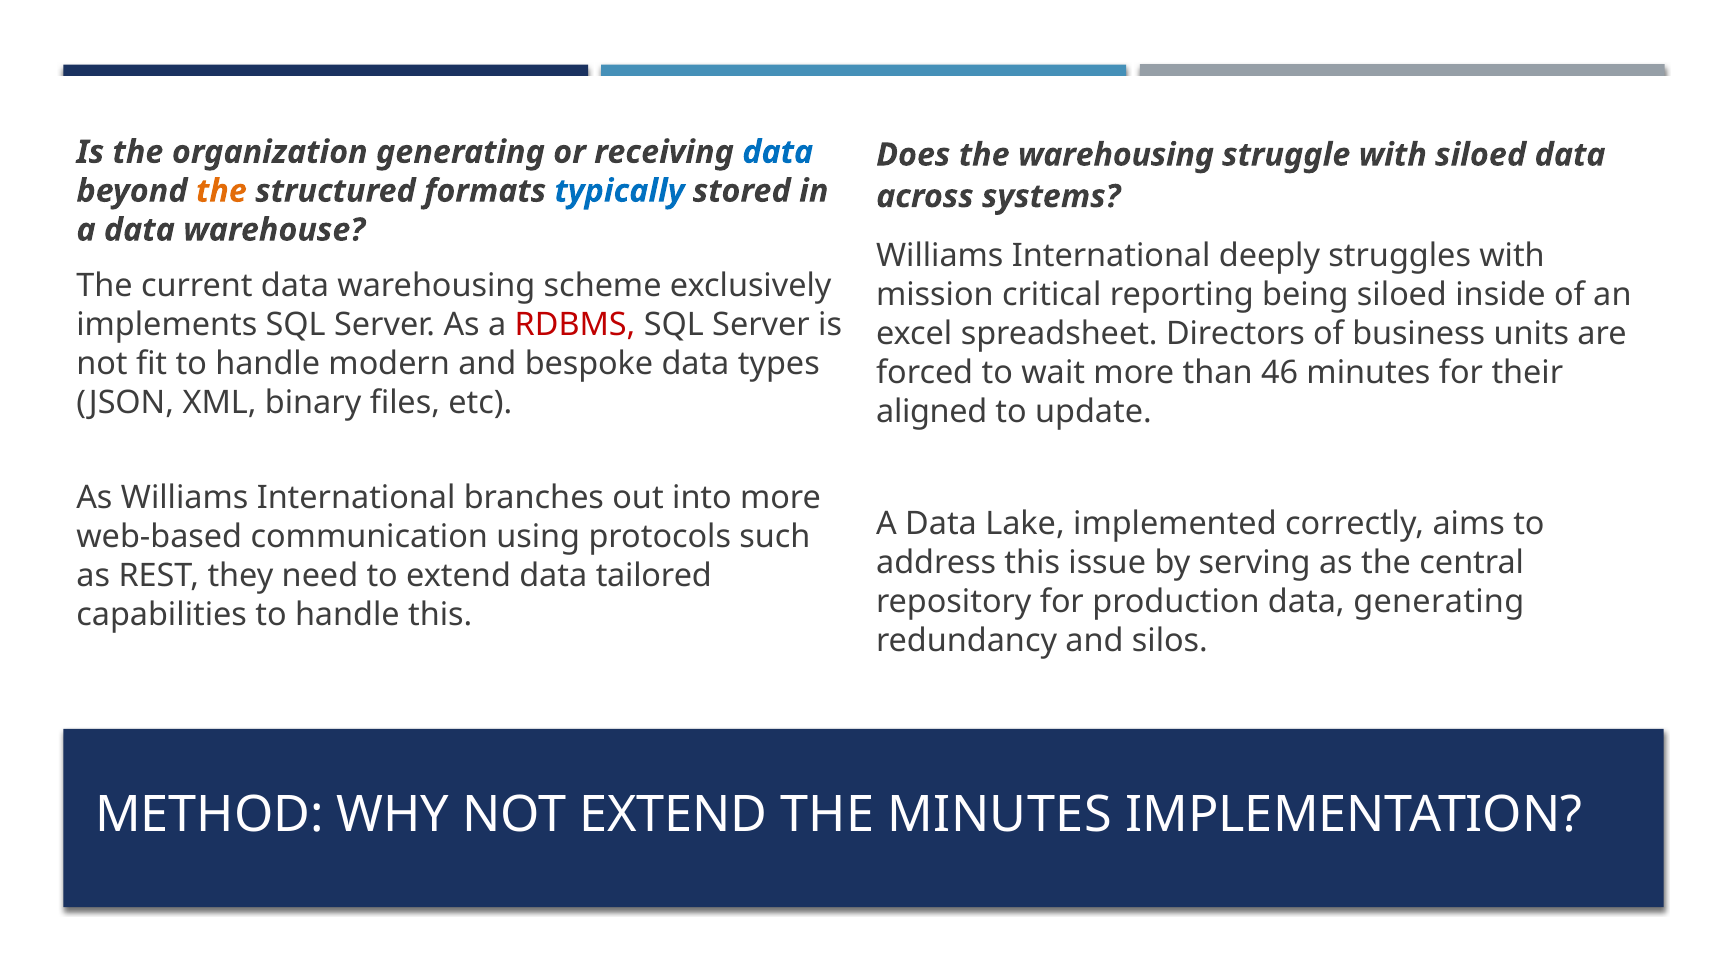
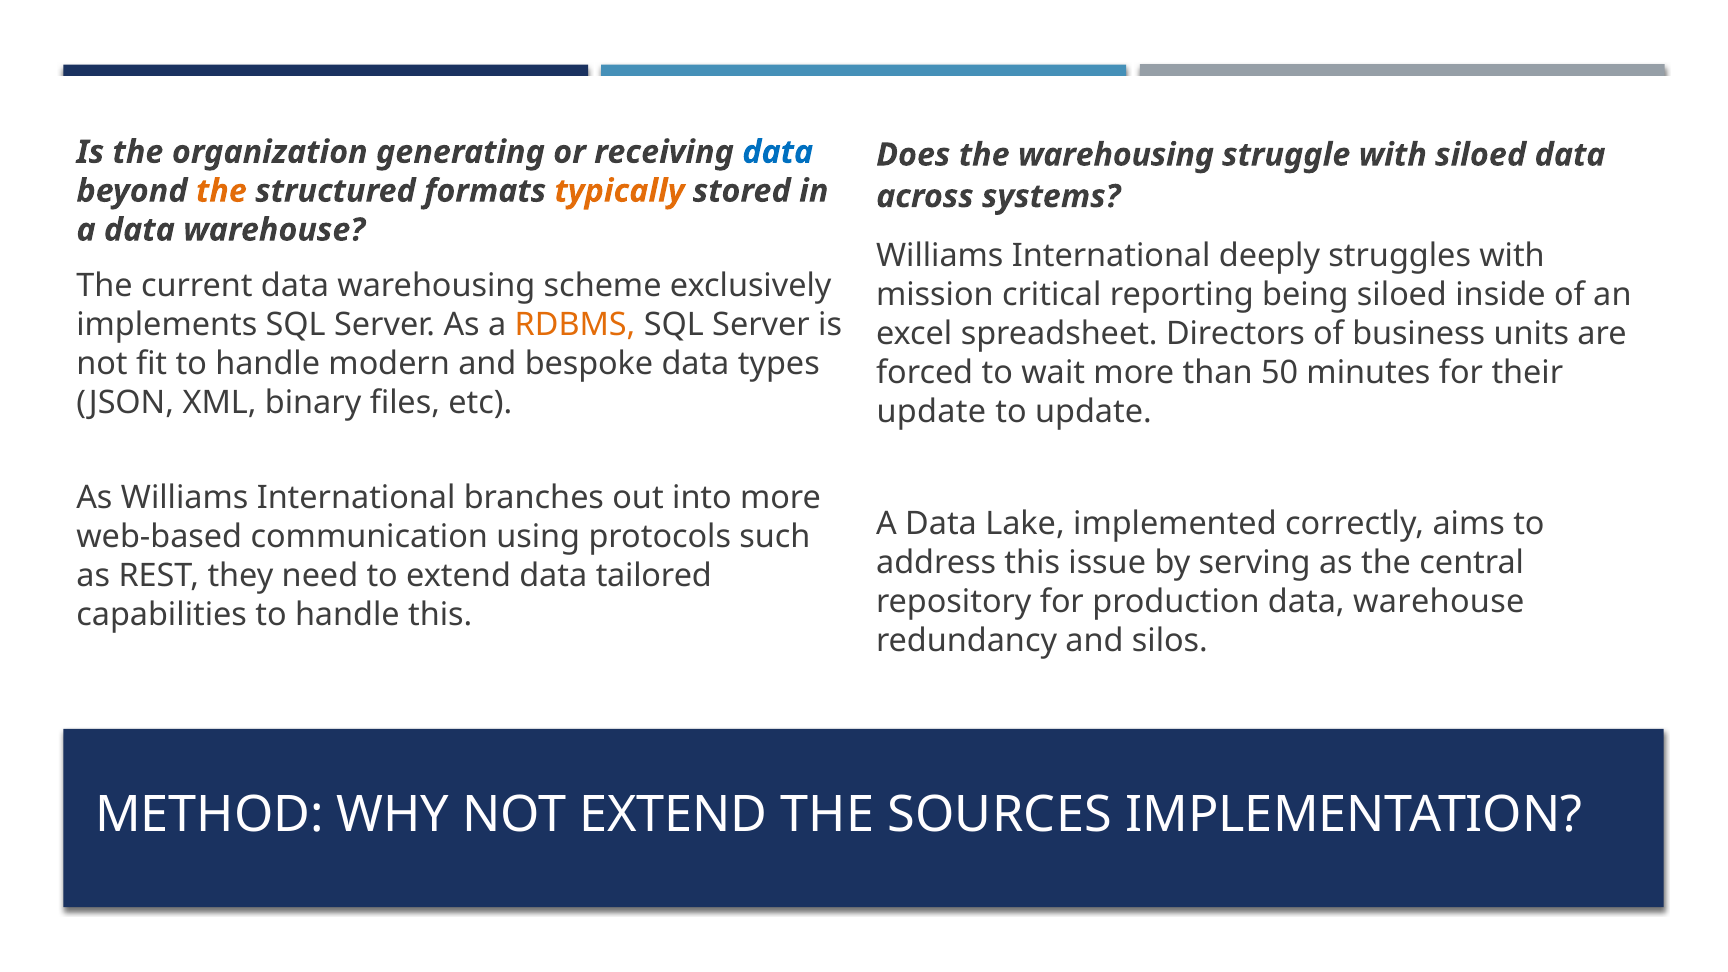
typically colour: blue -> orange (620, 191)
RDBMS colour: red -> orange (575, 325)
46: 46 -> 50 (1280, 373)
aligned: aligned -> update (931, 412)
production data generating: generating -> warehouse (1439, 602)
THE MINUTES: MINUTES -> SOURCES (1000, 815)
